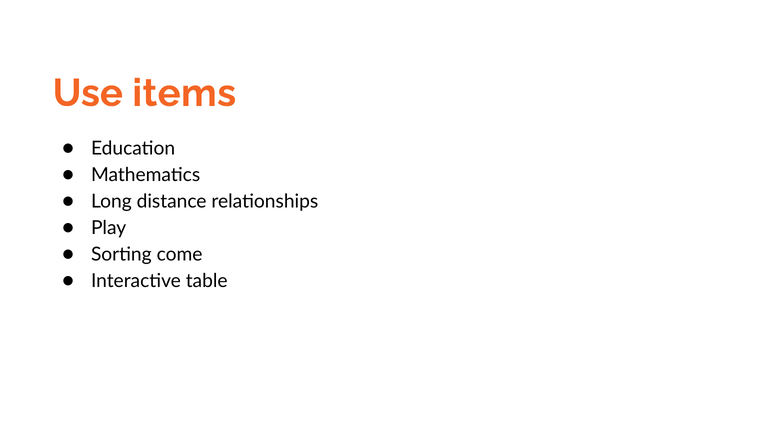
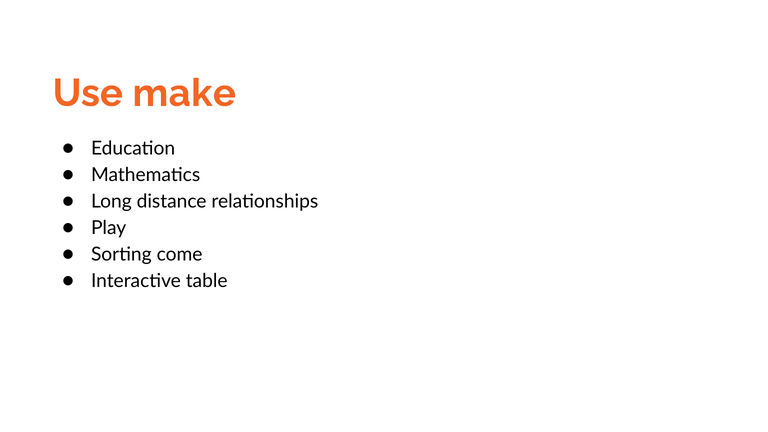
items: items -> make (184, 93)
